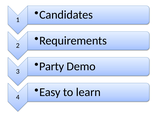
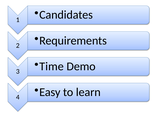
Party: Party -> Time (52, 66)
